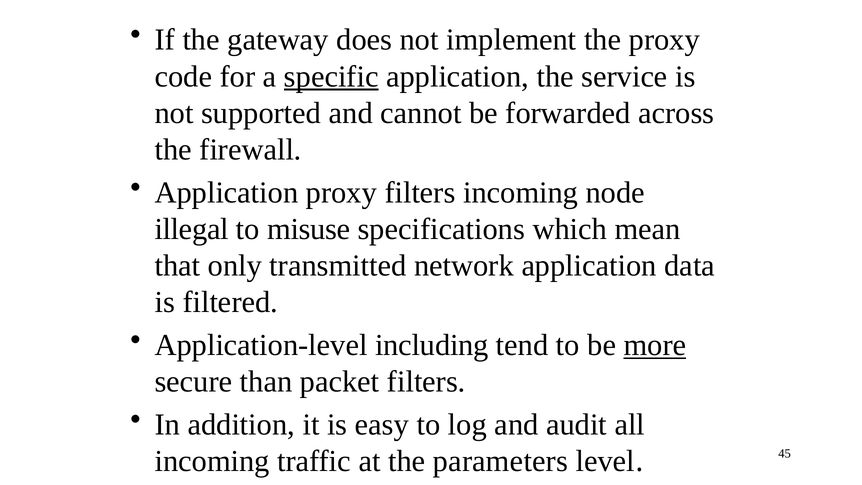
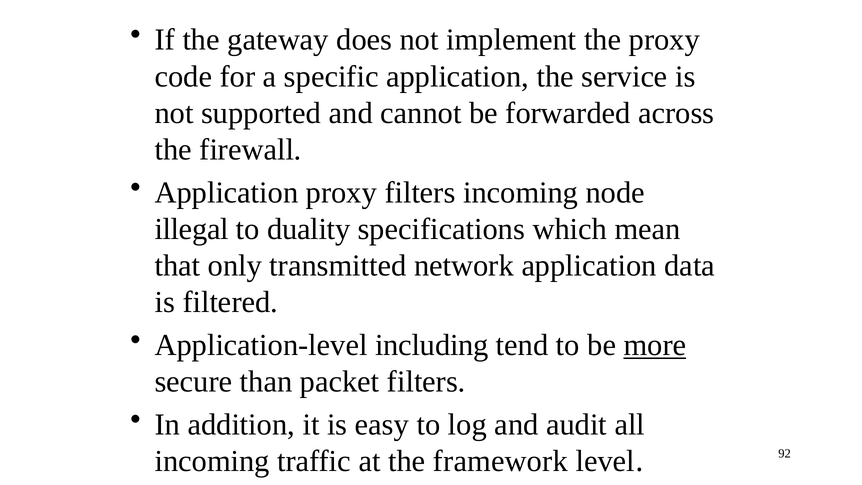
specific underline: present -> none (331, 76)
misuse: misuse -> duality (309, 229)
parameters: parameters -> framework (500, 461)
45: 45 -> 92 (785, 453)
